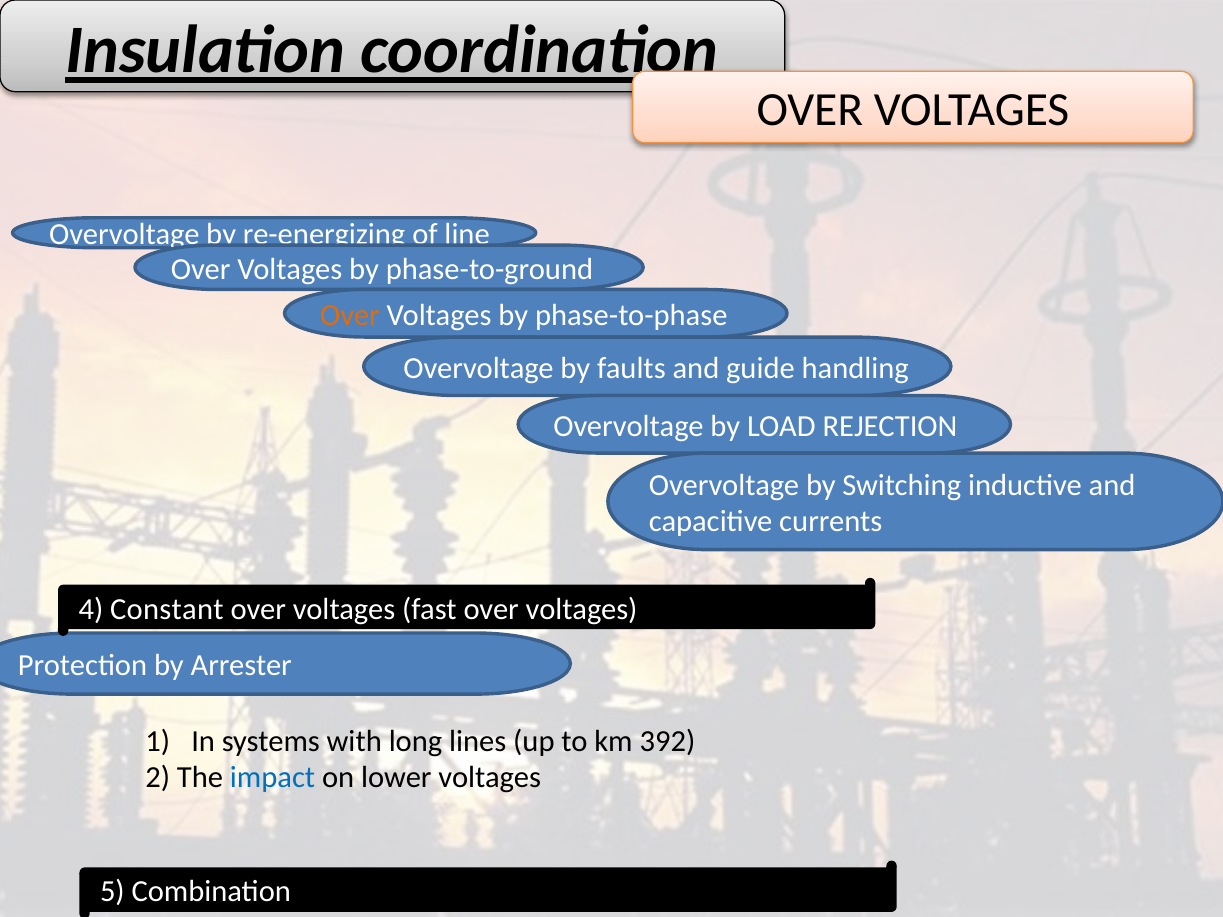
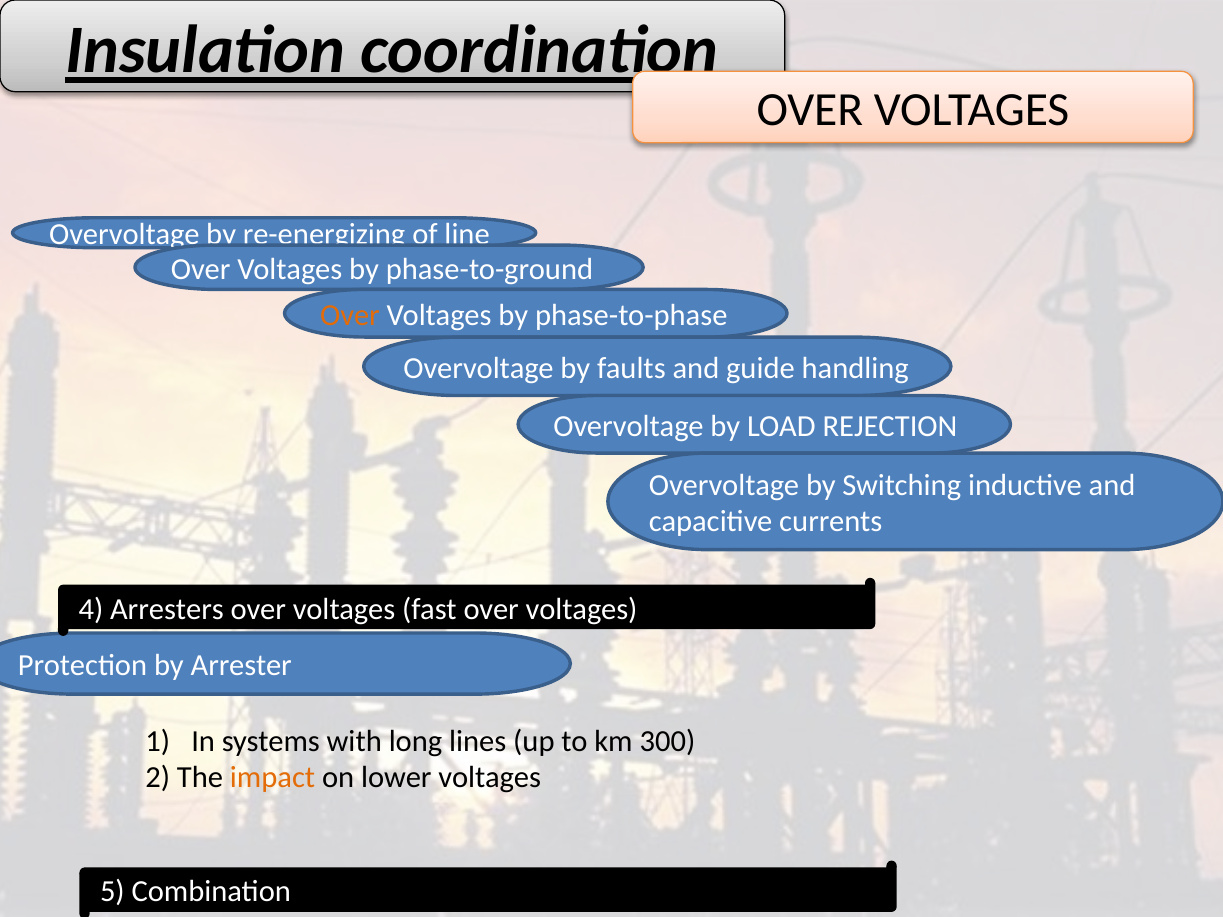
Constant: Constant -> Arresters (167, 609)
392: 392 -> 300 (667, 741)
impact colour: blue -> orange (273, 778)
